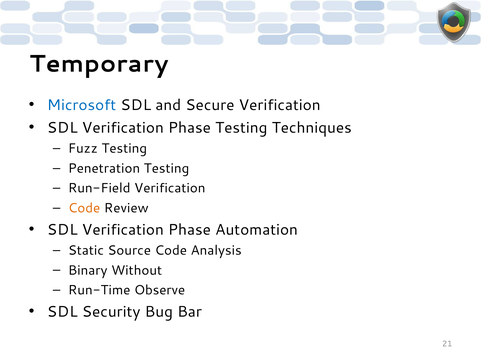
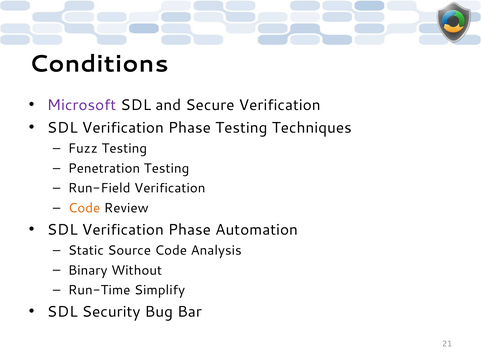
Temporary: Temporary -> Conditions (99, 64)
Microsoft colour: blue -> purple (82, 105)
Observe: Observe -> Simplify (160, 290)
